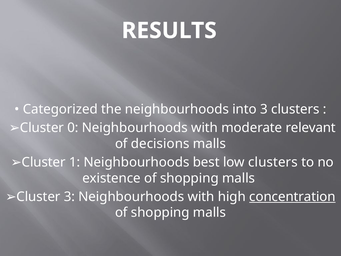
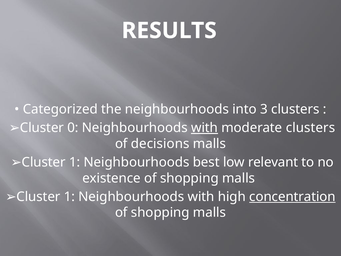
with underline: none -> present (205, 128)
moderate relevant: relevant -> clusters (310, 128)
low clusters: clusters -> relevant (273, 162)
3: 3 -> 1 (69, 196)
